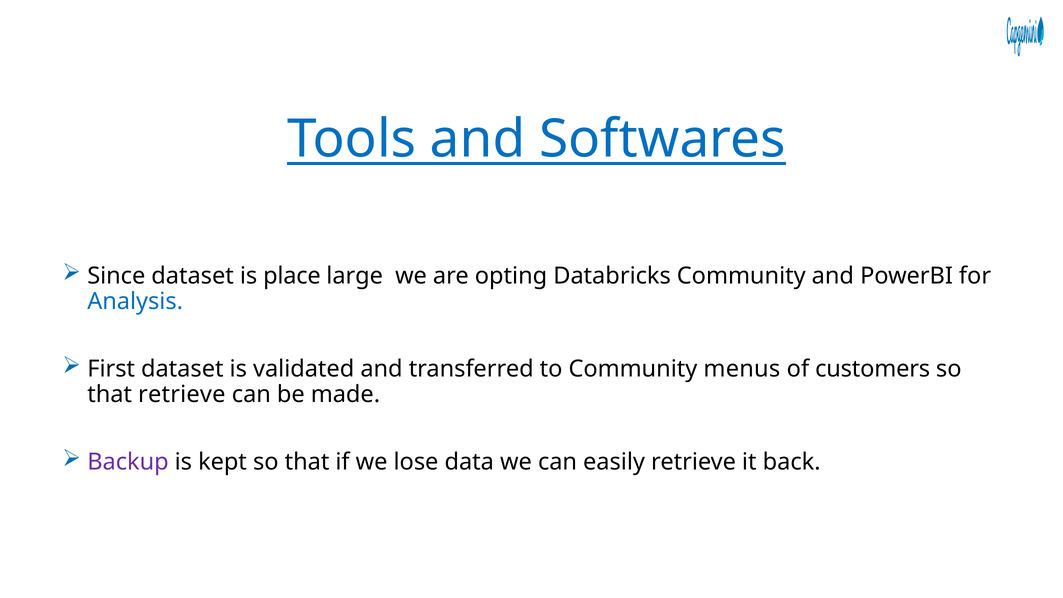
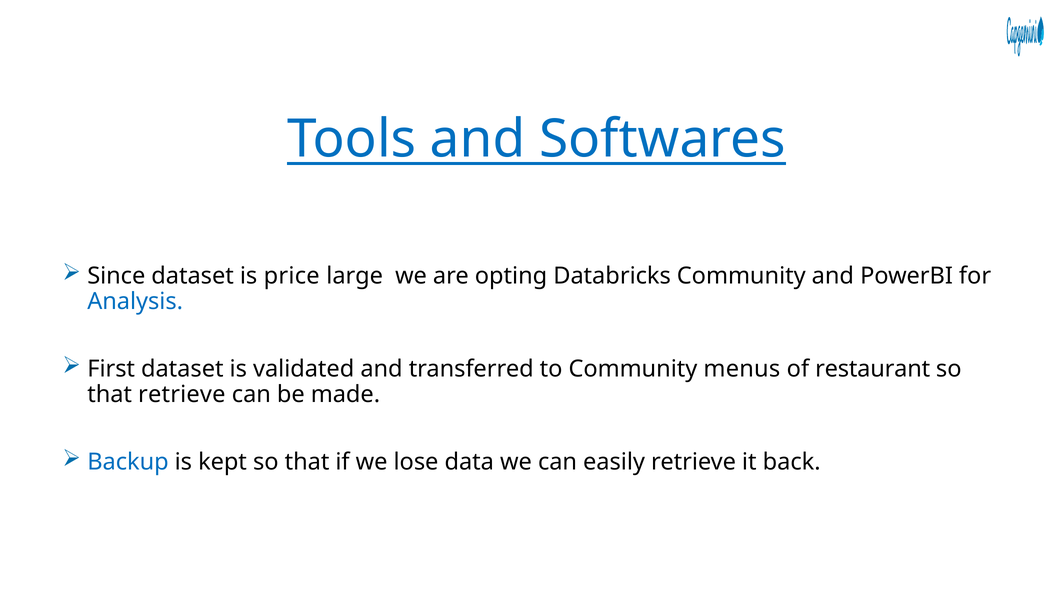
place: place -> price (292, 276)
customers: customers -> restaurant (873, 369)
Backup colour: purple -> blue (128, 462)
